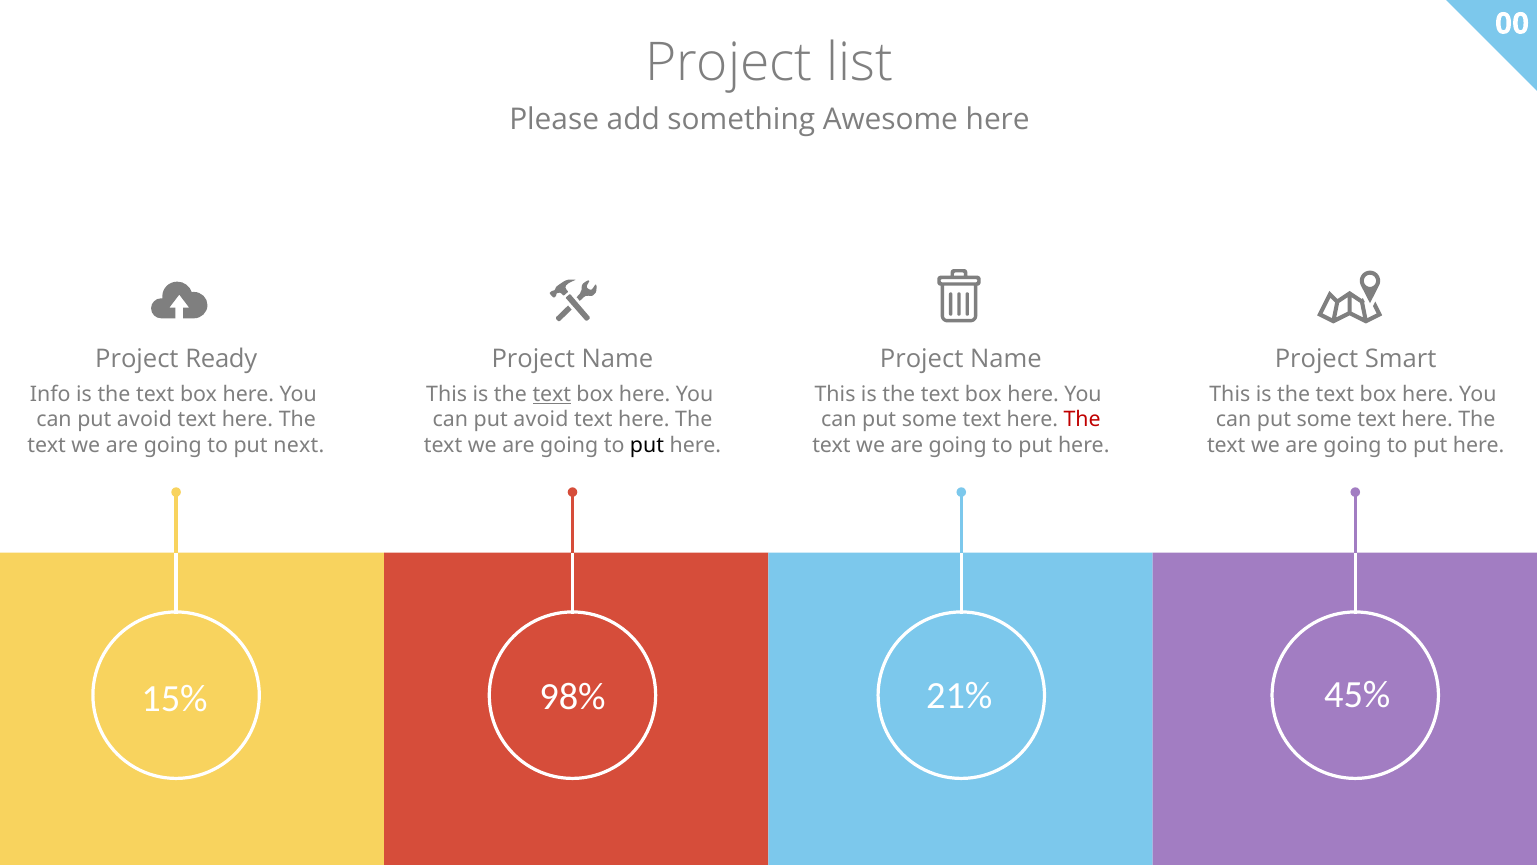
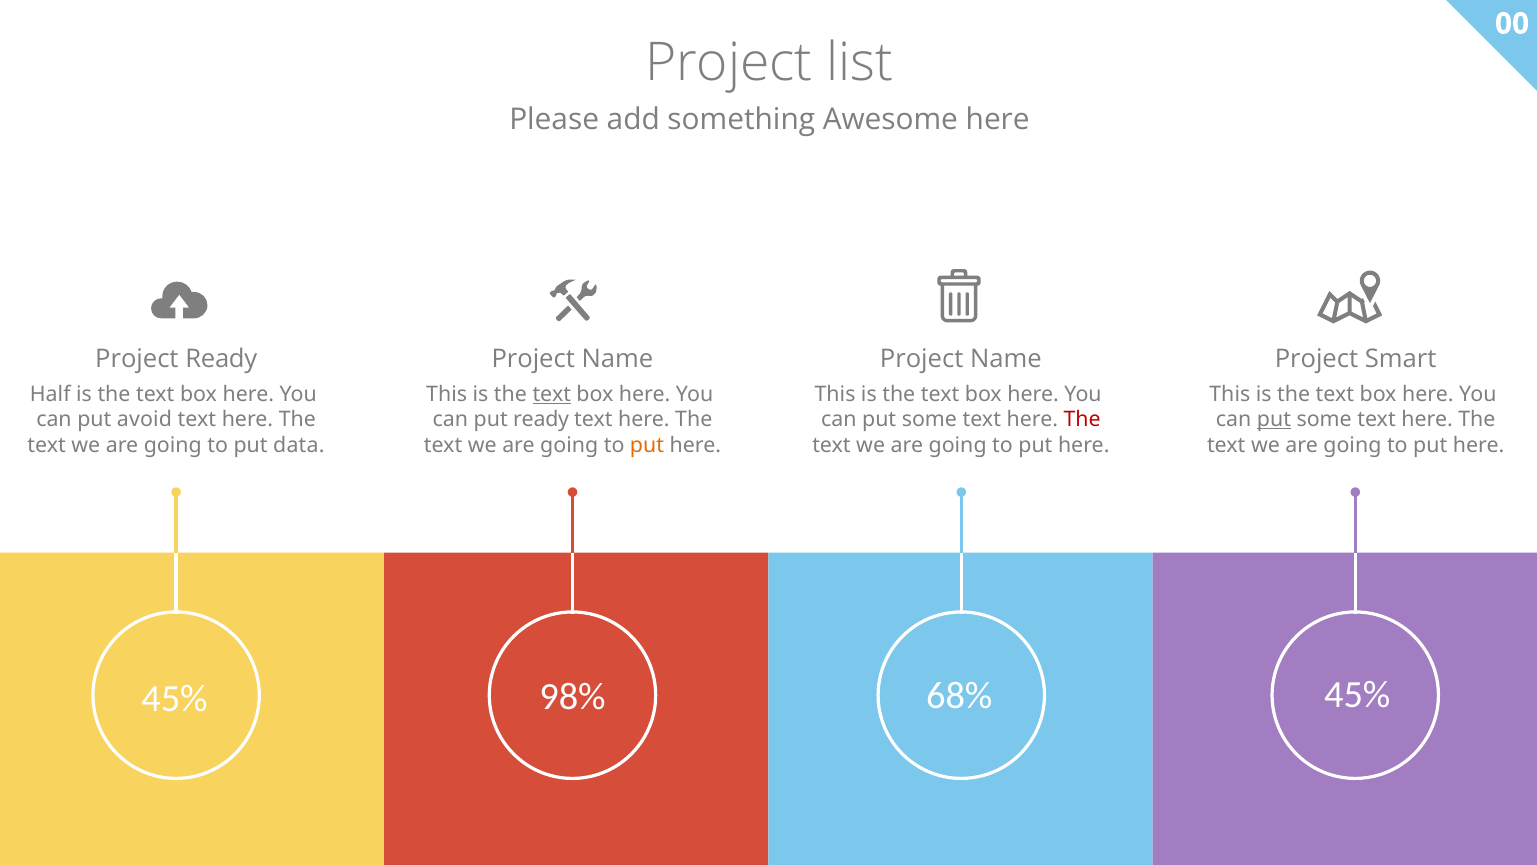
Info: Info -> Half (50, 394)
avoid: avoid -> ready (541, 419)
put underline: none -> present (1274, 419)
next: next -> data (299, 445)
put colour: black -> orange (647, 445)
15%: 15% -> 45% (174, 699)
21%: 21% -> 68% (959, 695)
